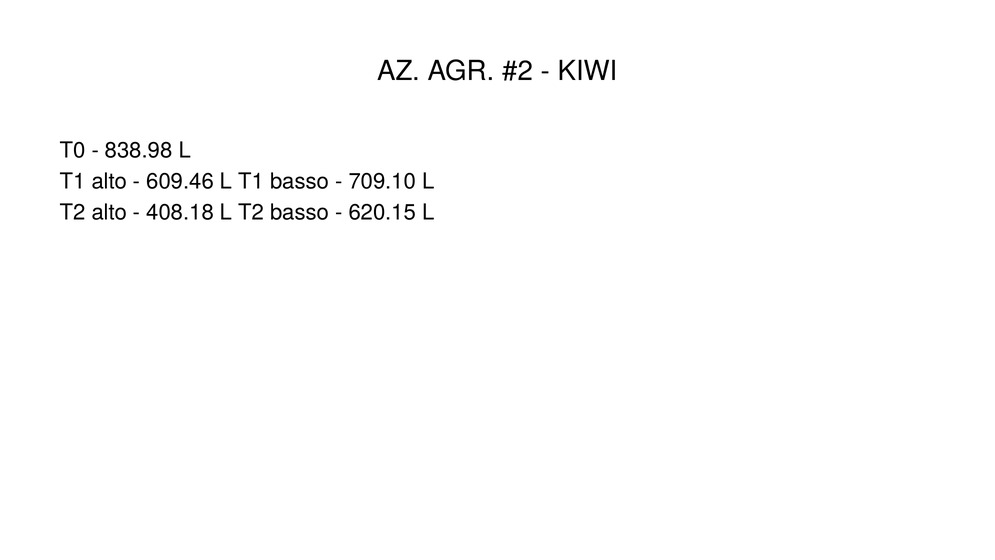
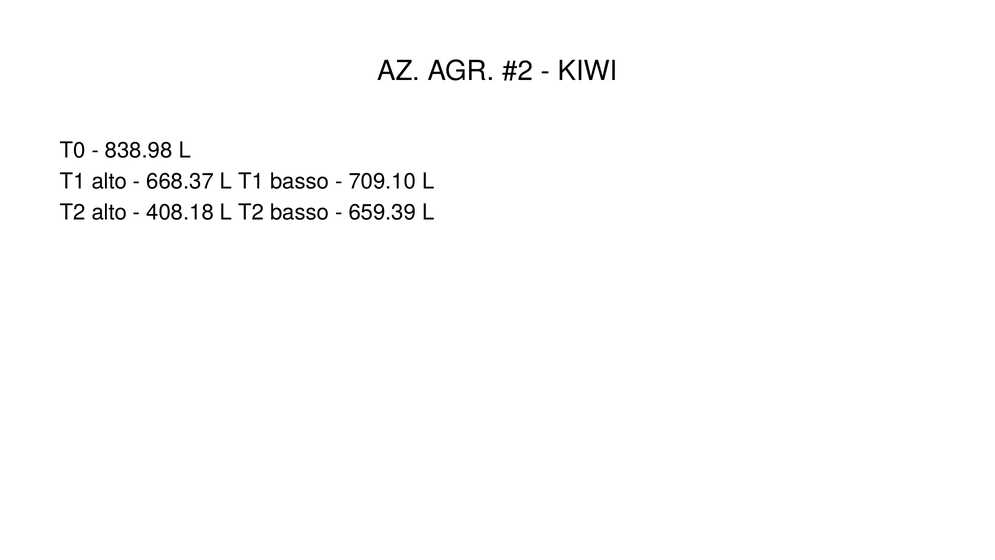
609.46: 609.46 -> 668.37 (180, 181)
620.15: 620.15 -> 659.39 (382, 212)
